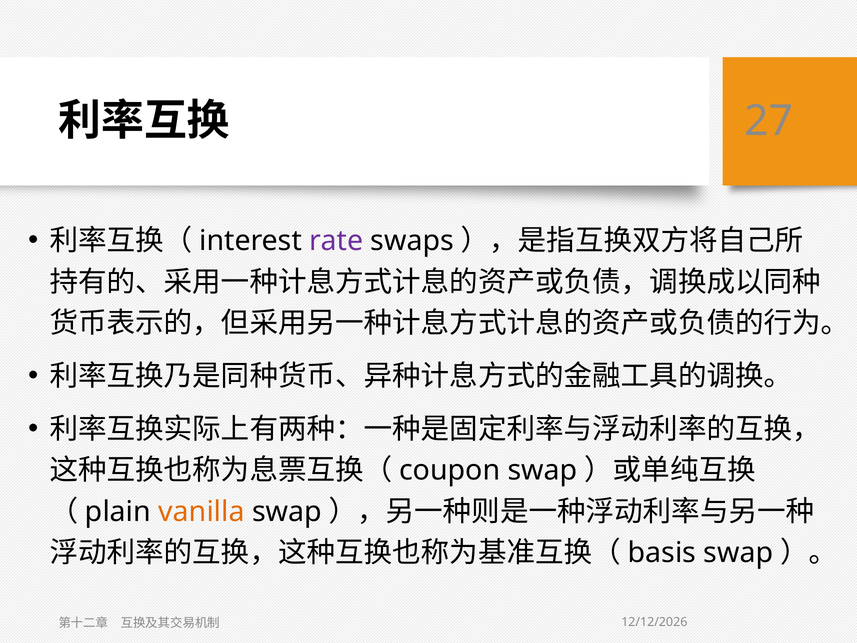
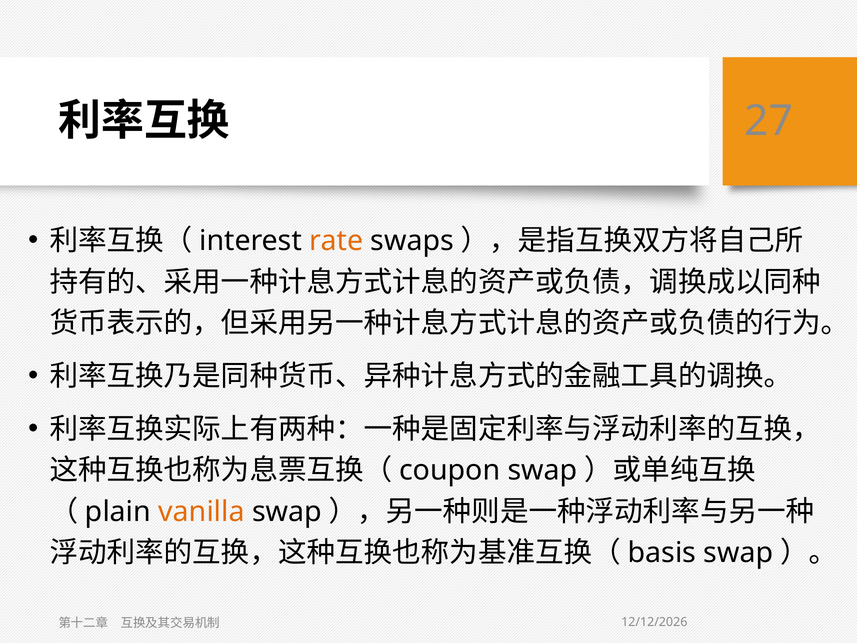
rate colour: purple -> orange (336, 241)
